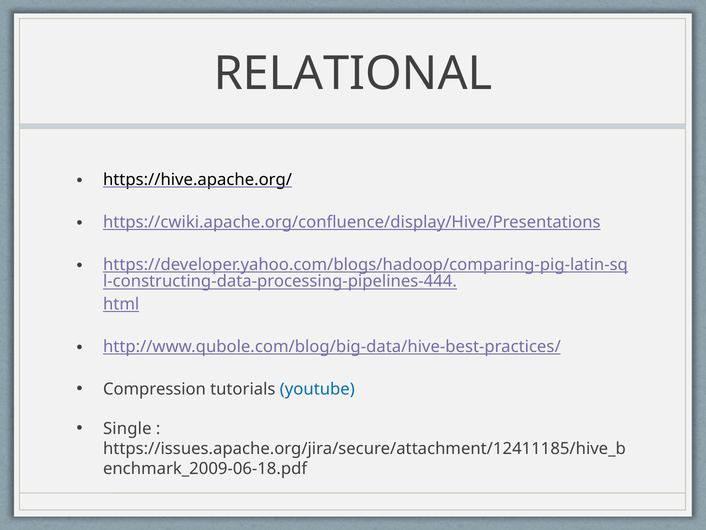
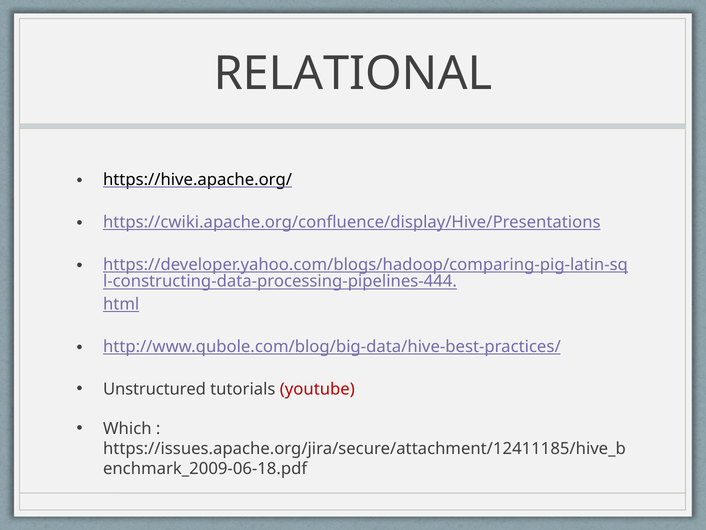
Compression: Compression -> Unstructured (154, 389)
youtube colour: blue -> red (317, 389)
Single: Single -> Which (127, 428)
